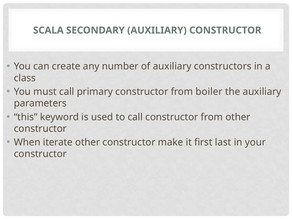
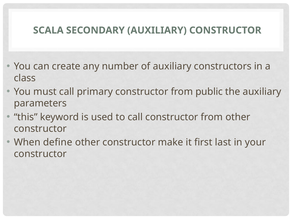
boiler: boiler -> public (209, 92)
iterate: iterate -> define (58, 142)
